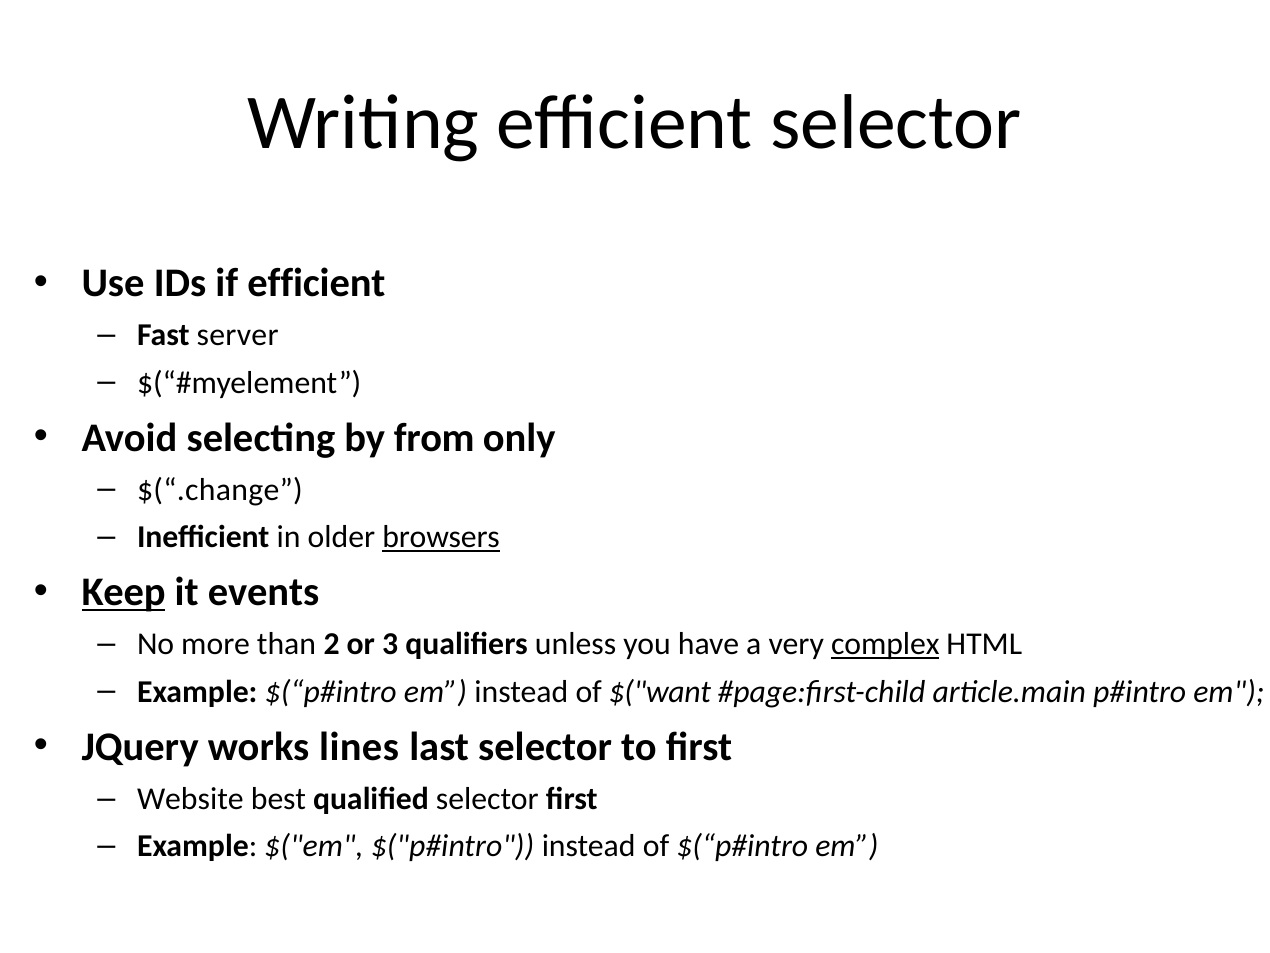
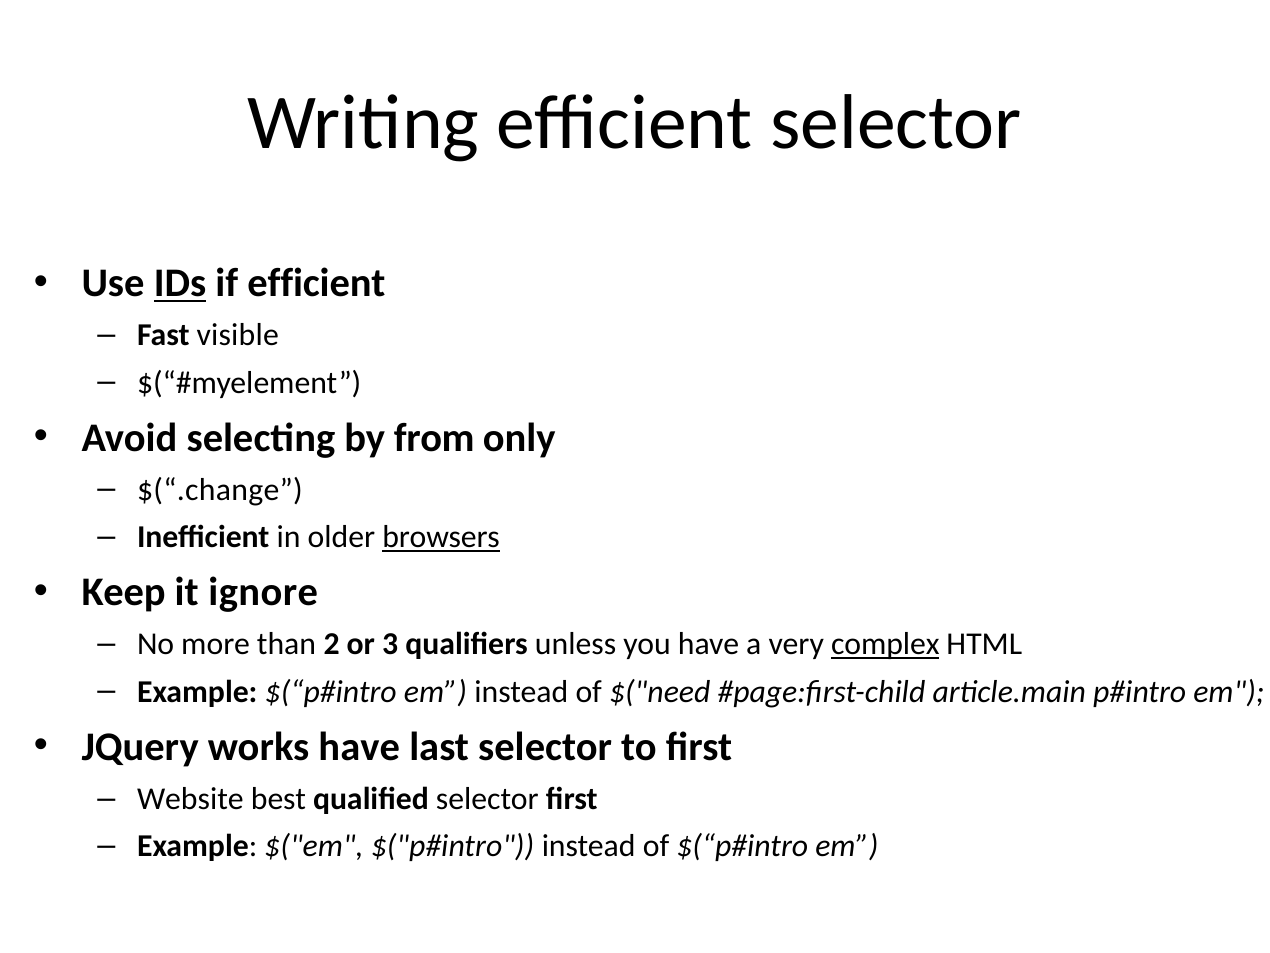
IDs underline: none -> present (180, 283)
server: server -> visible (238, 335)
Keep underline: present -> none (124, 592)
events: events -> ignore (263, 592)
$("want: $("want -> $("need (660, 691)
works lines: lines -> have (359, 747)
